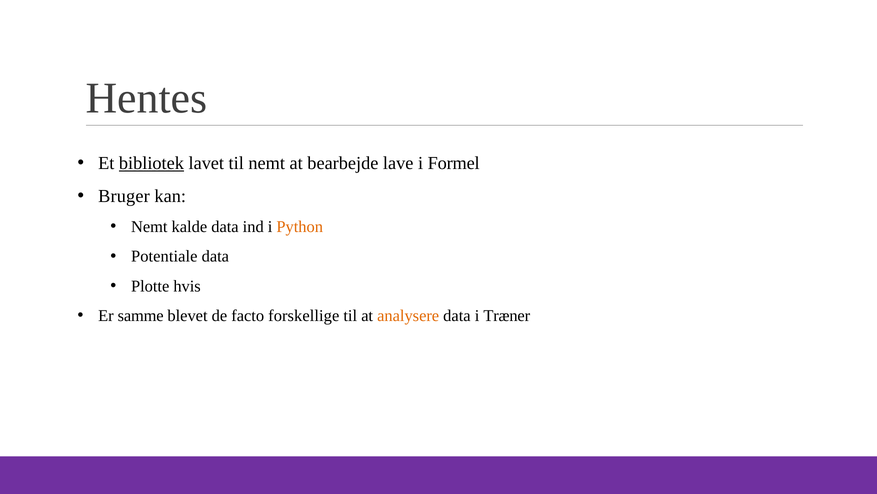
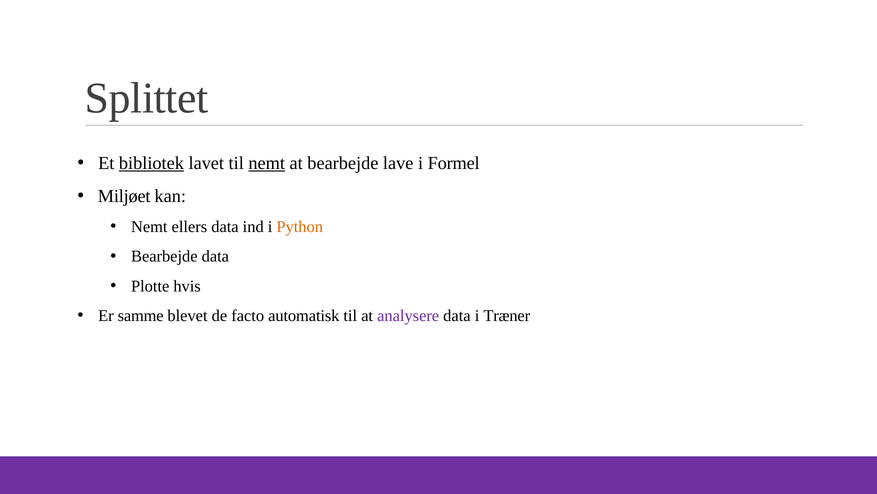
Hentes: Hentes -> Splittet (147, 98)
nemt underline: none -> present (267, 163)
Bruger: Bruger -> Miljøet (124, 196)
kalde: kalde -> ellers (189, 227)
Potentiale: Potentiale -> Bearbejde (164, 256)
forskellige: forskellige -> automatisk (304, 315)
analysere colour: orange -> purple (408, 315)
